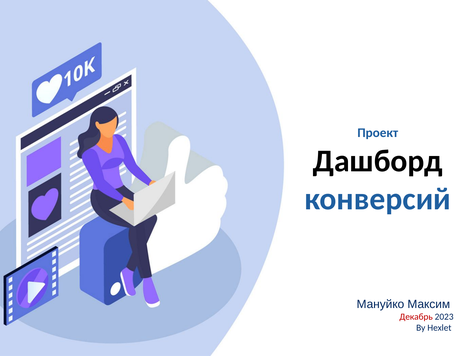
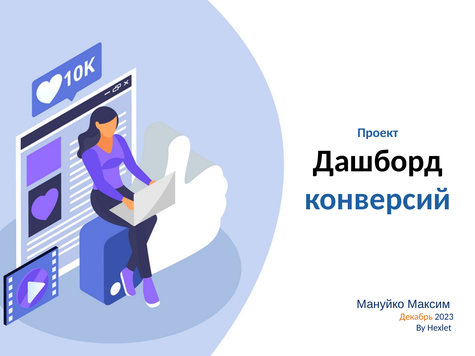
Декабрь colour: red -> orange (416, 317)
